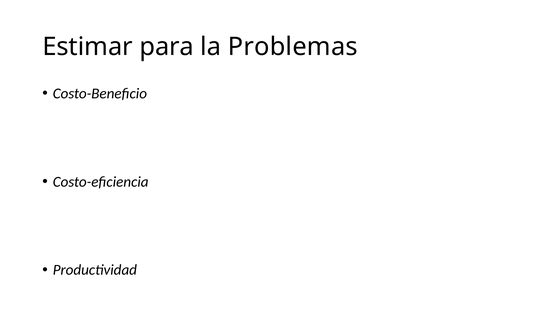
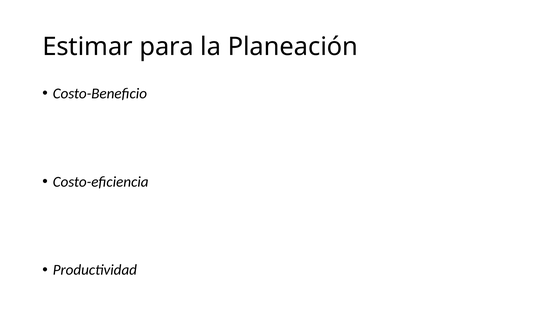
Problemas: Problemas -> Planeación (293, 47)
